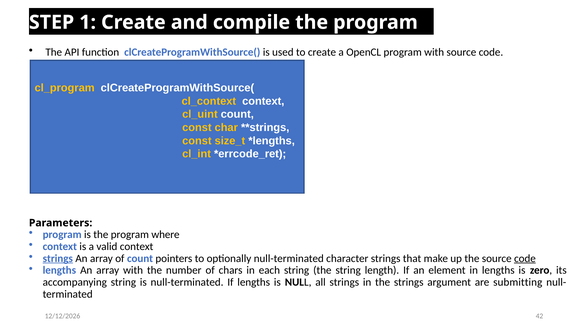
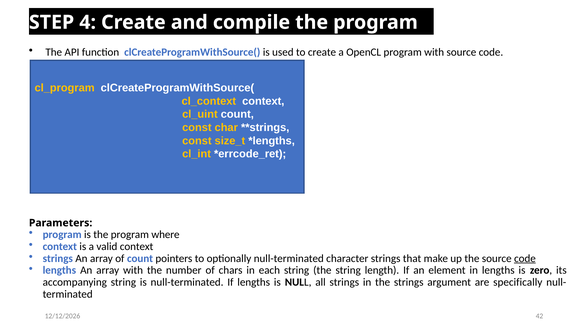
1: 1 -> 4 (88, 22)
strings underline: present -> none (58, 258)
submitting: submitting -> specifically (518, 282)
